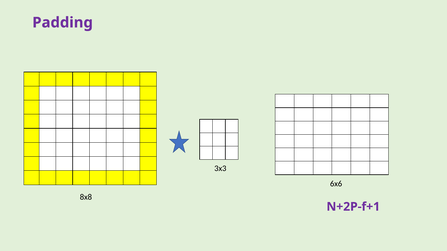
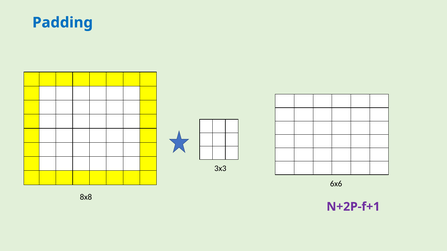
Padding colour: purple -> blue (63, 23)
